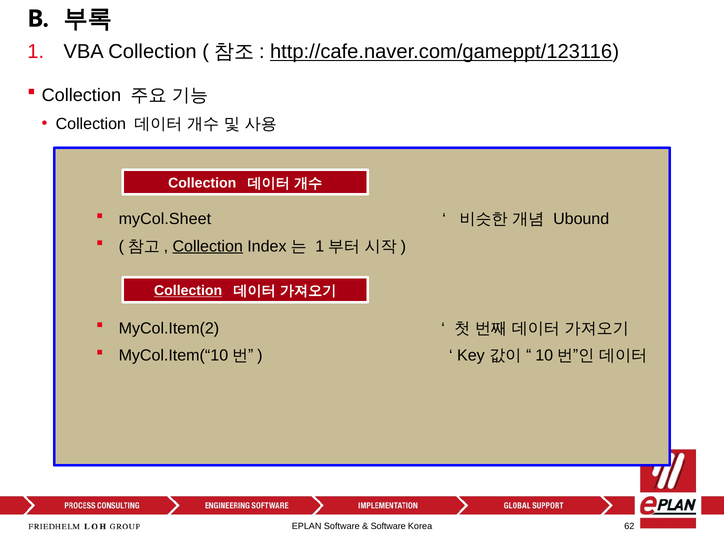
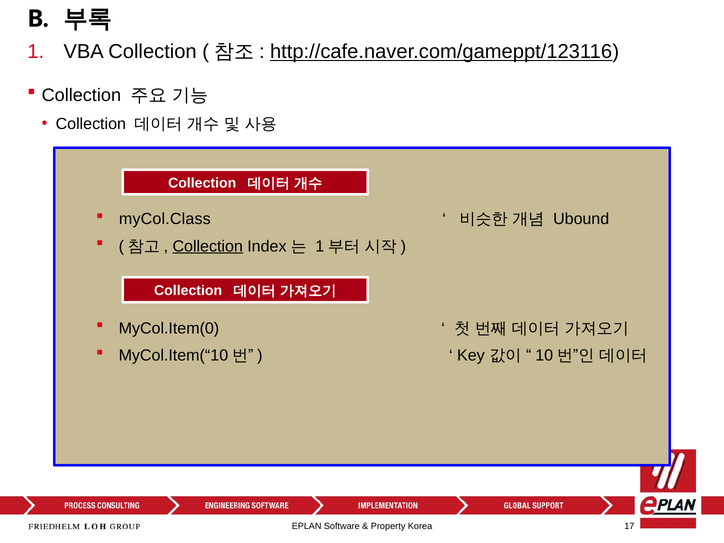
myCol.Sheet: myCol.Sheet -> myCol.Class (165, 219)
Collection underline: present -> none (188, 291)
MyCol.Item(2: MyCol.Item(2 -> MyCol.Item(0 (169, 328)
Software: Software -> Property (388, 526)
62: 62 -> 17 (629, 526)
